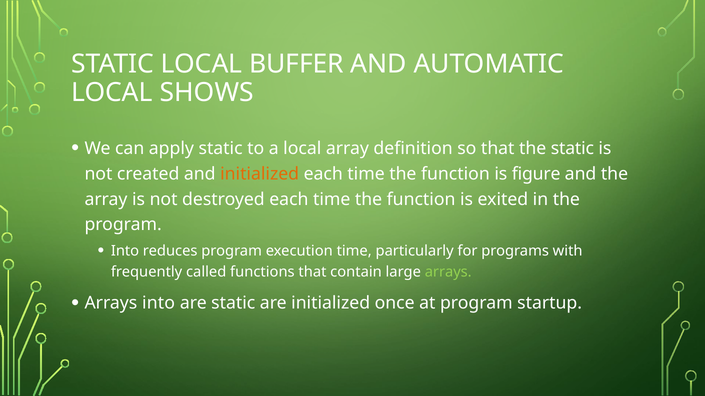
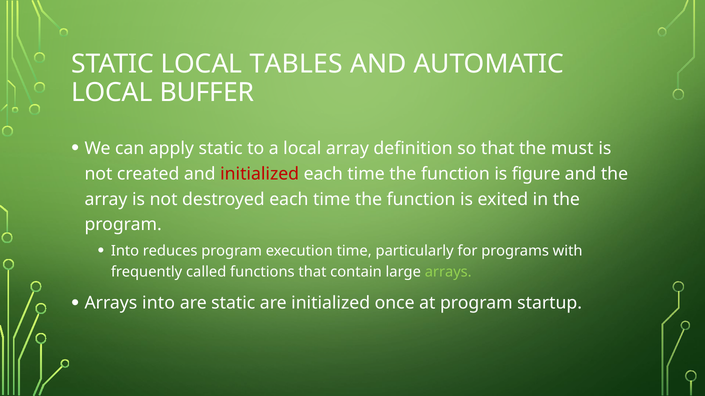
BUFFER: BUFFER -> TABLES (296, 64)
SHOWS: SHOWS -> BUFFER (207, 93)
the static: static -> must (572, 149)
initialized colour: orange -> red (260, 174)
